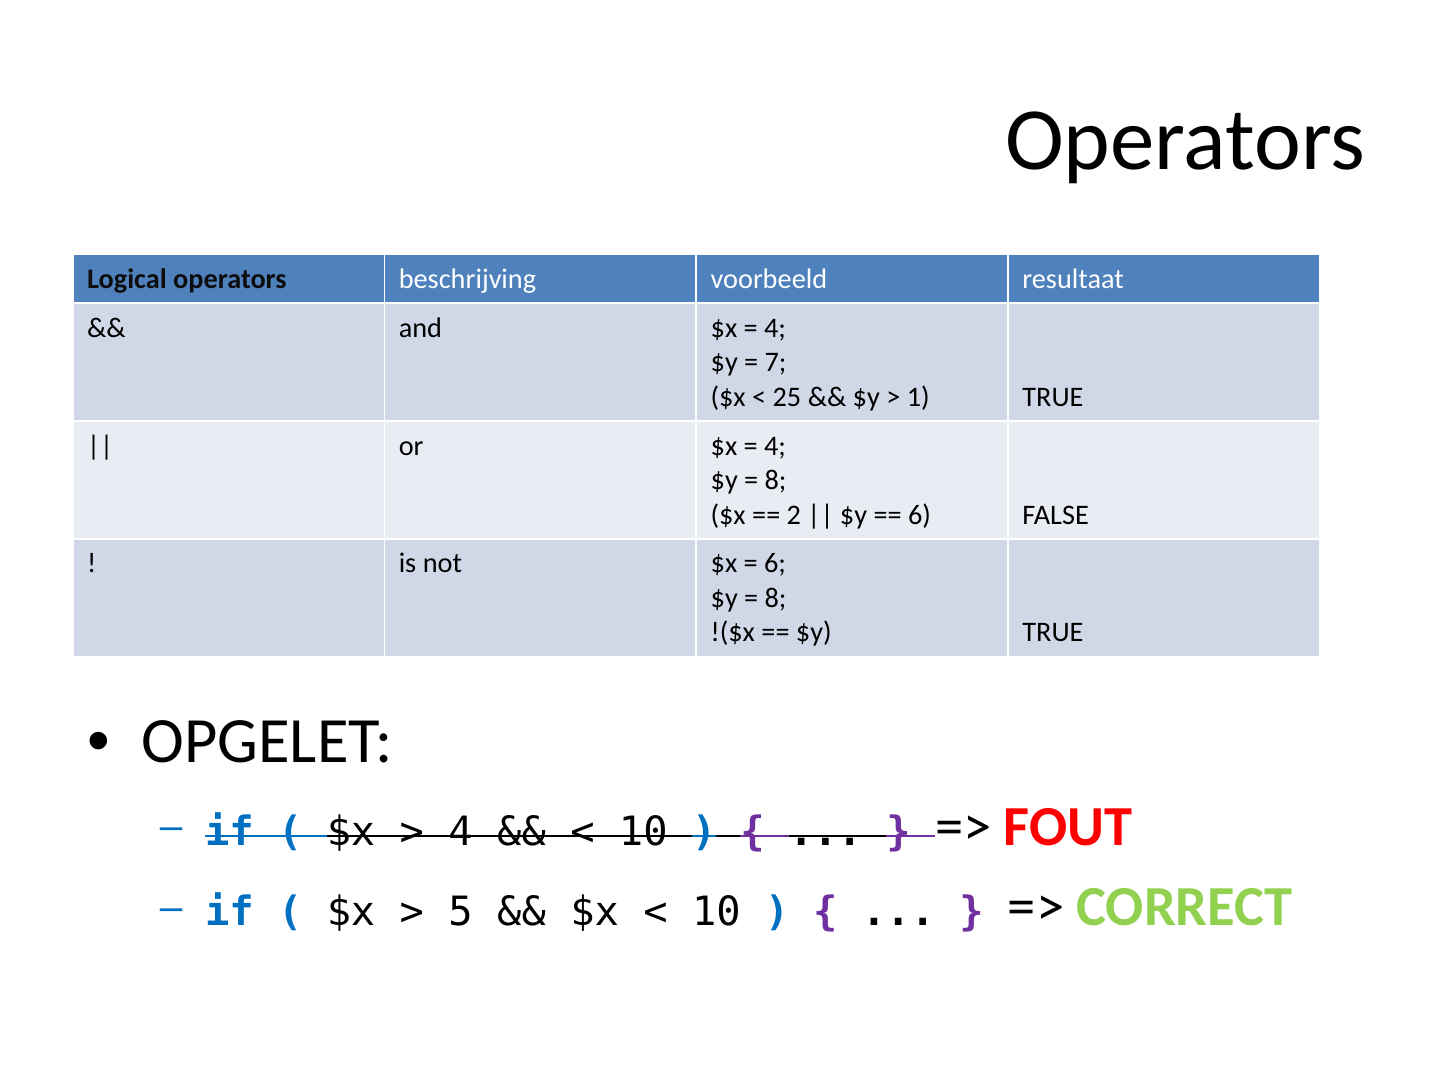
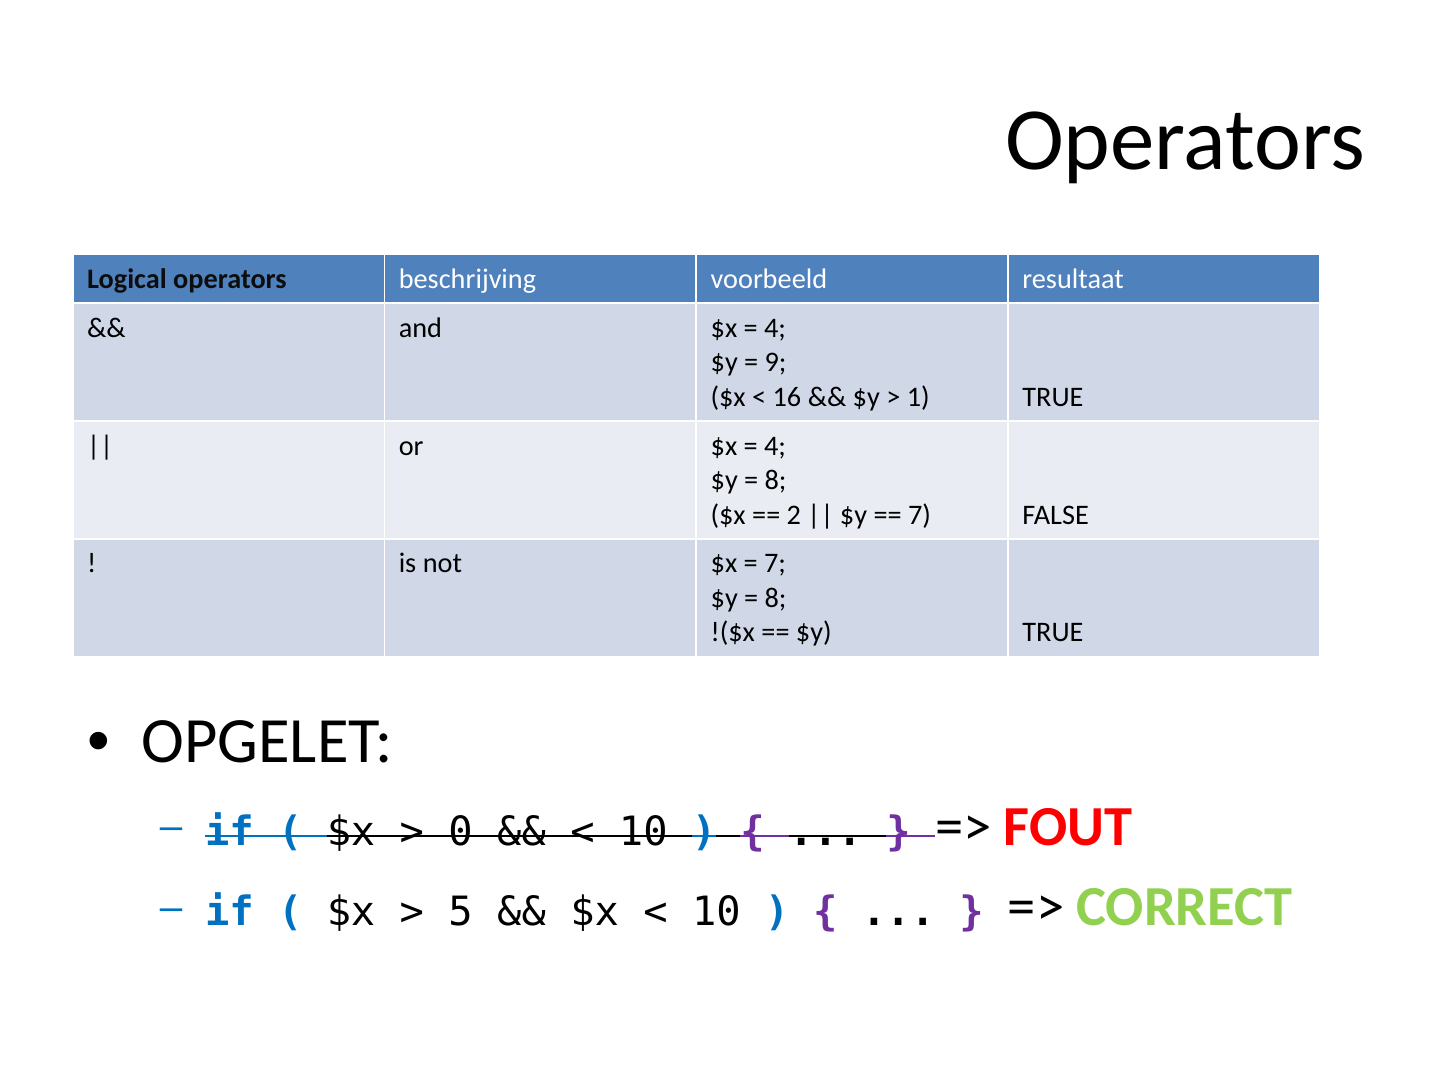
7: 7 -> 9 (776, 362)
25: 25 -> 16 (787, 397)
6: 6 -> 7 (920, 515)
6: 6 -> 7 (775, 564)
4: 4 -> 0 (461, 832)
